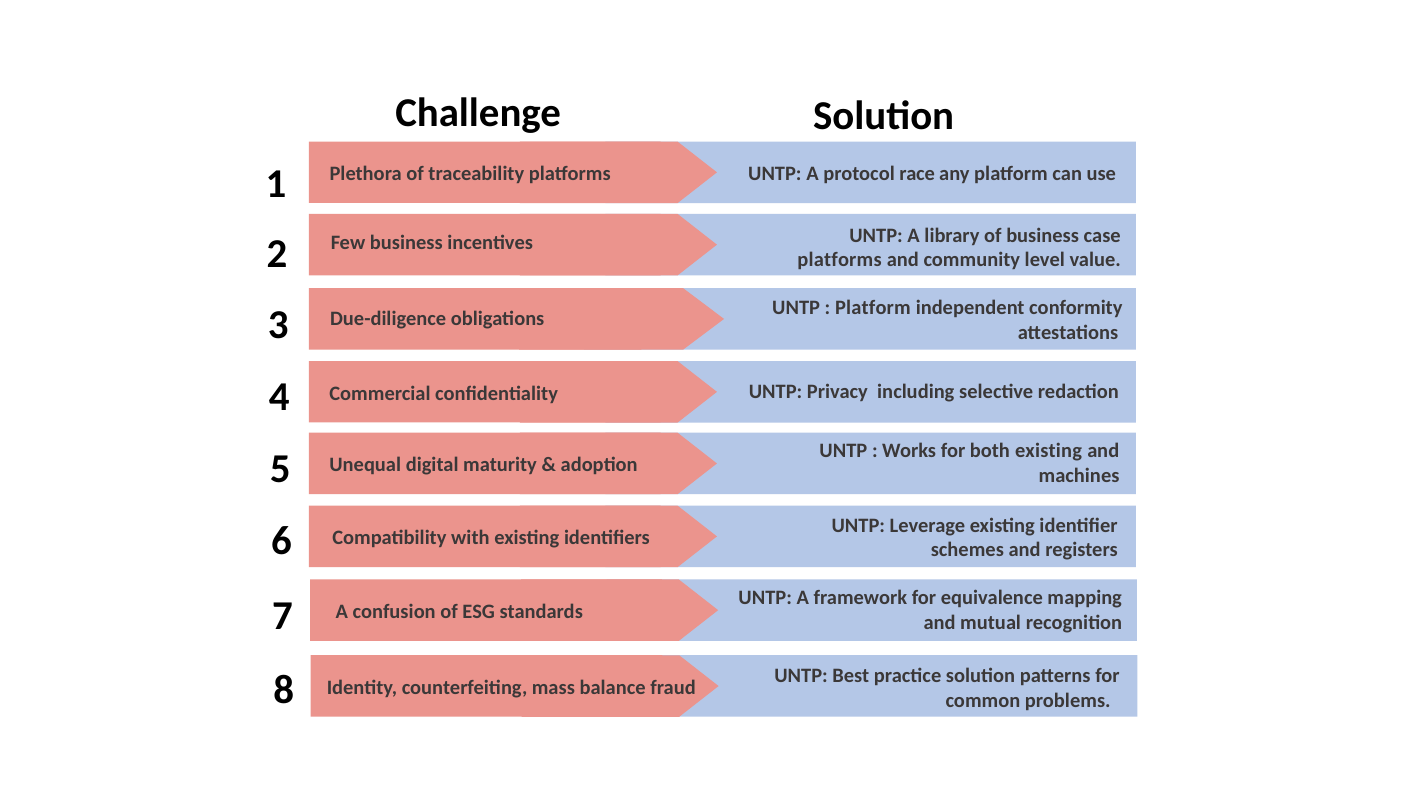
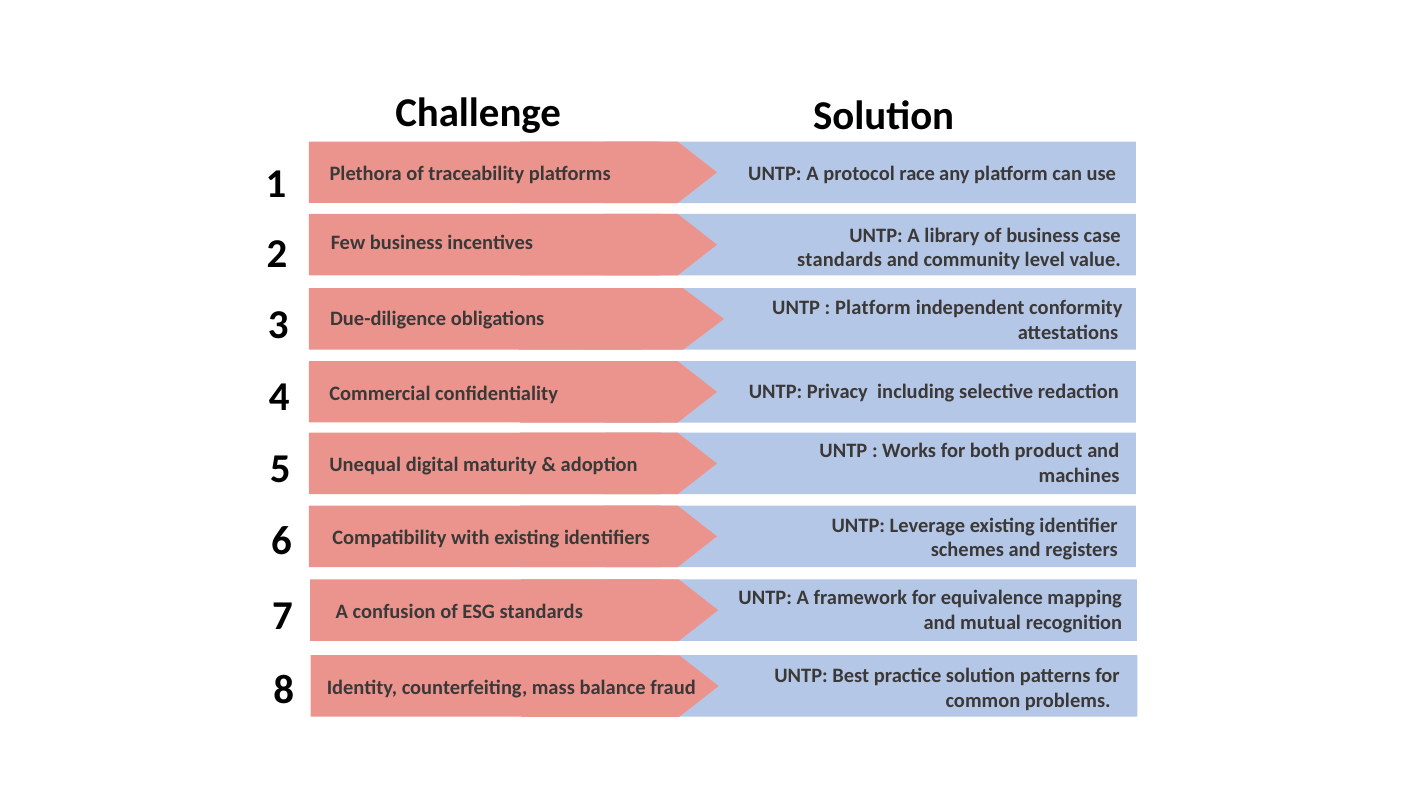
platforms: platforms -> standards (840, 260)
both existing: existing -> product (1049, 451)
